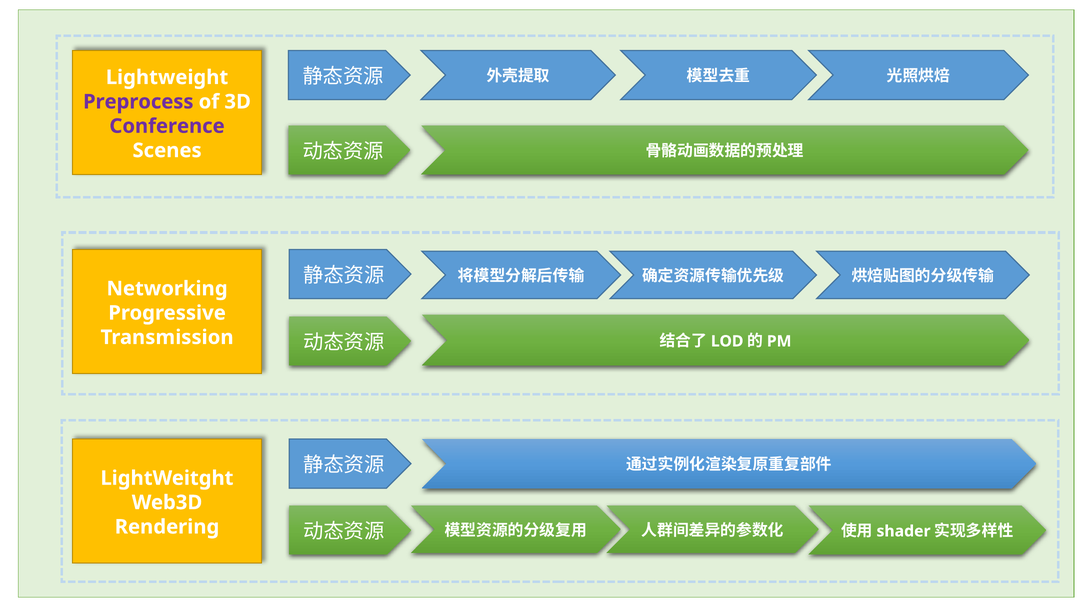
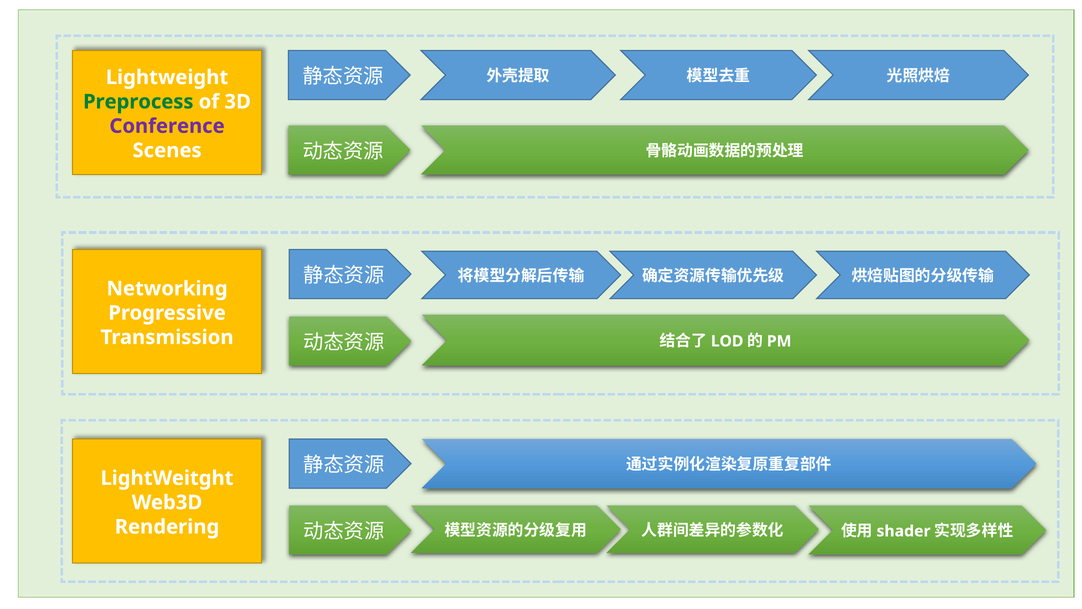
Preprocess colour: purple -> green (138, 102)
